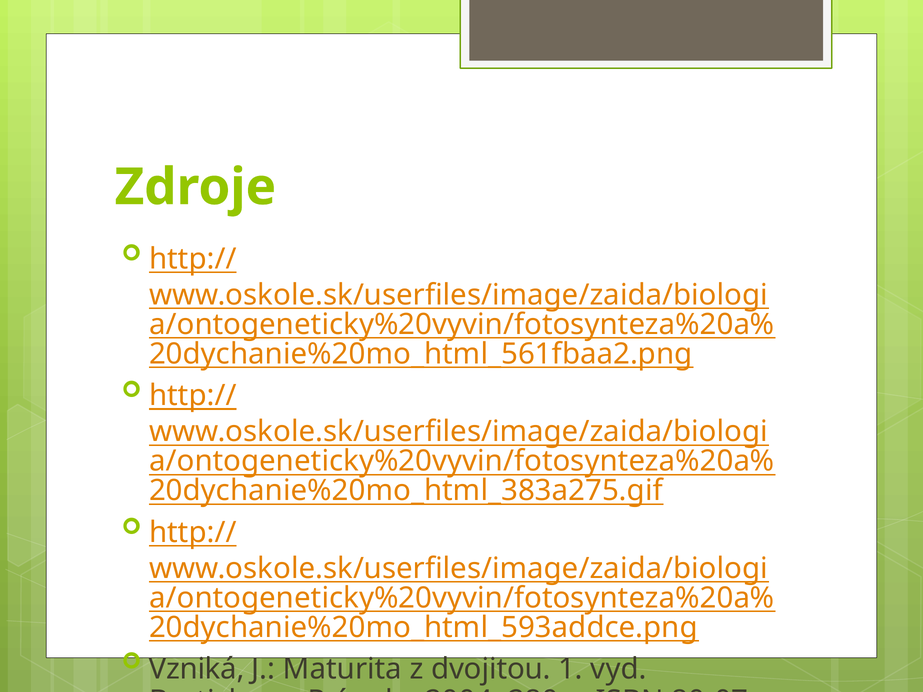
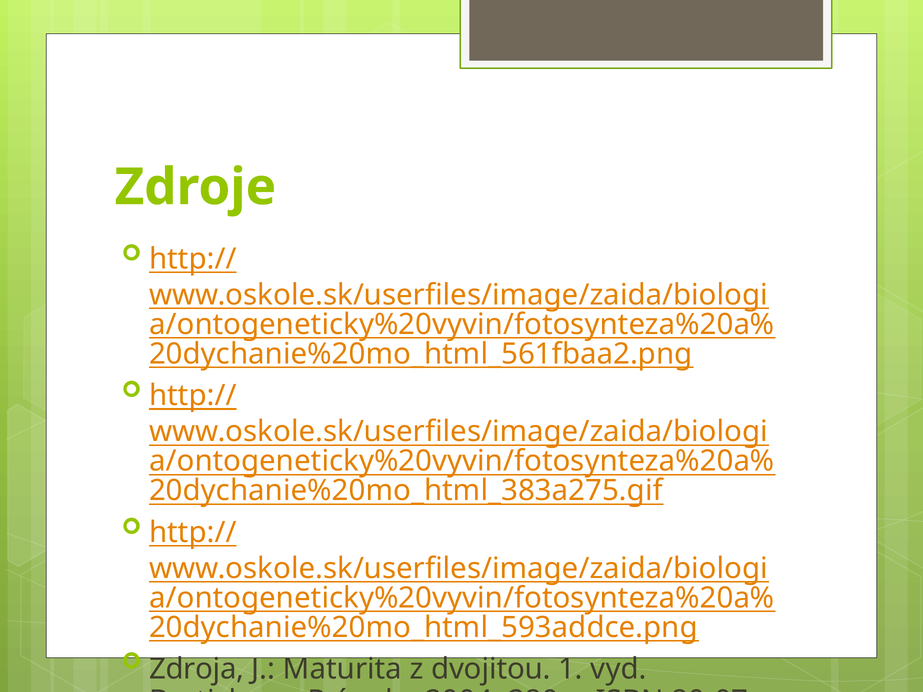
Vzniká: Vzniká -> Zdroja (197, 669)
